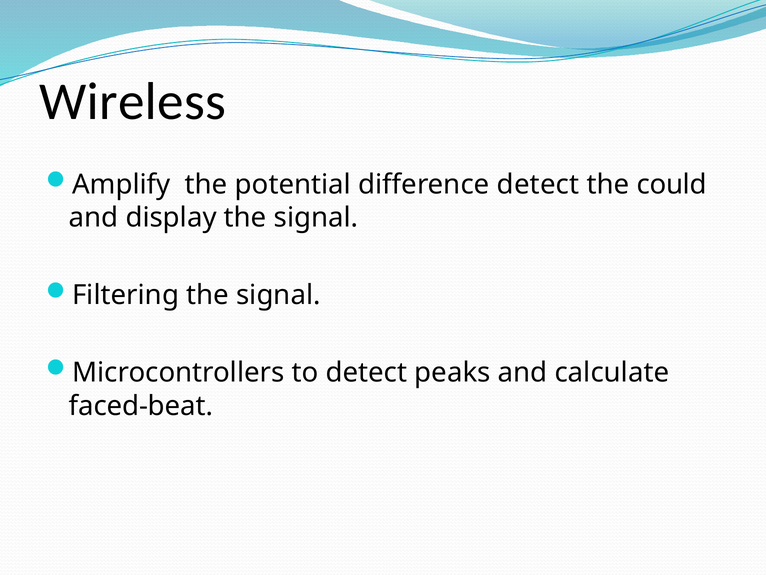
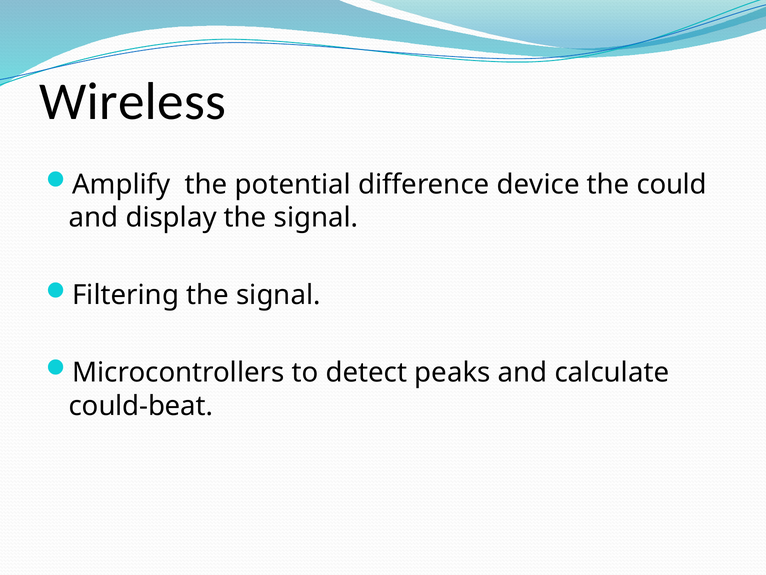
difference detect: detect -> device (538, 184)
faced-beat: faced-beat -> could-beat (141, 406)
